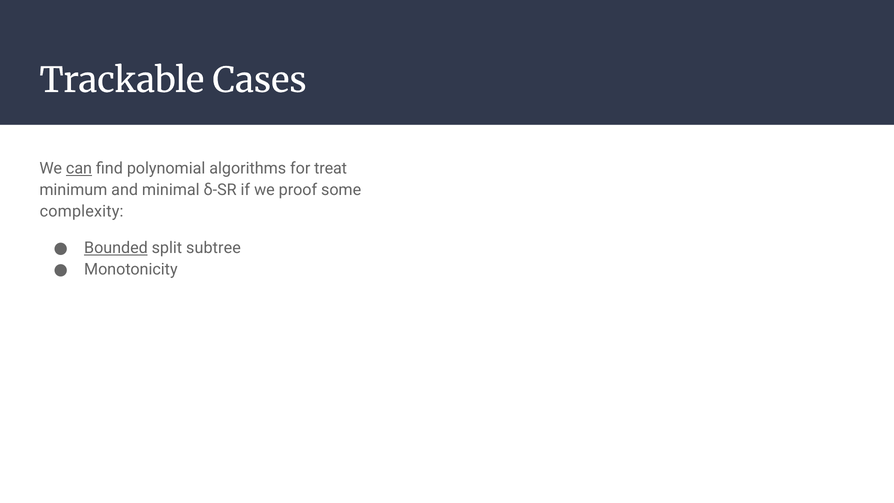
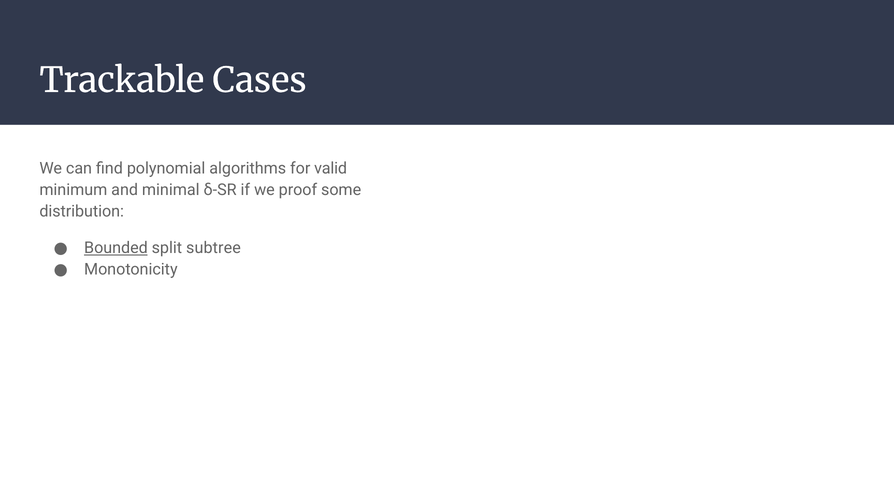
can underline: present -> none (79, 169)
treat: treat -> valid (331, 169)
complexity: complexity -> distribution (82, 212)
